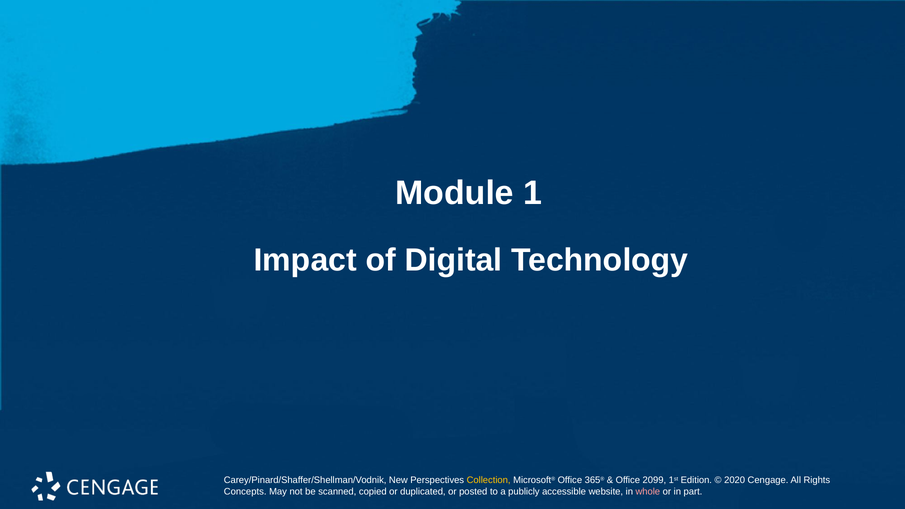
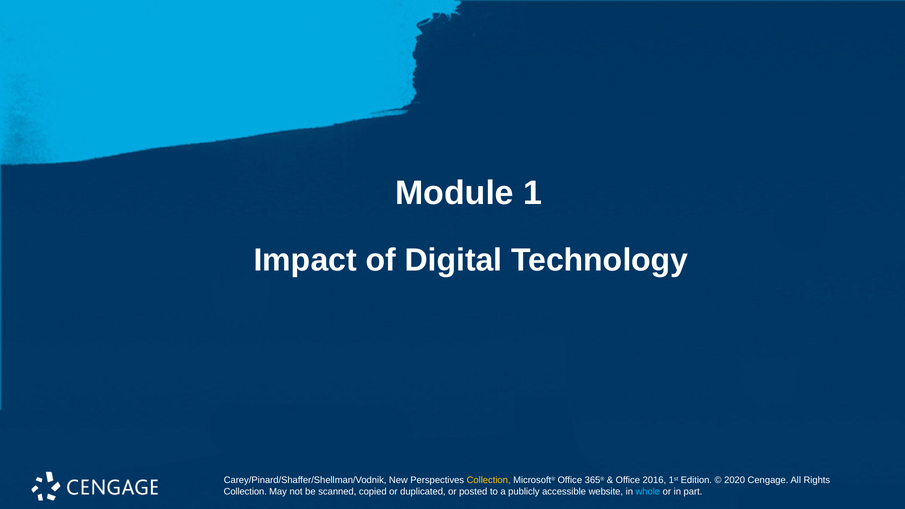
2099: 2099 -> 2016 (654, 480)
Concepts: Concepts -> Collection (245, 492)
whole colour: pink -> light blue (648, 492)
